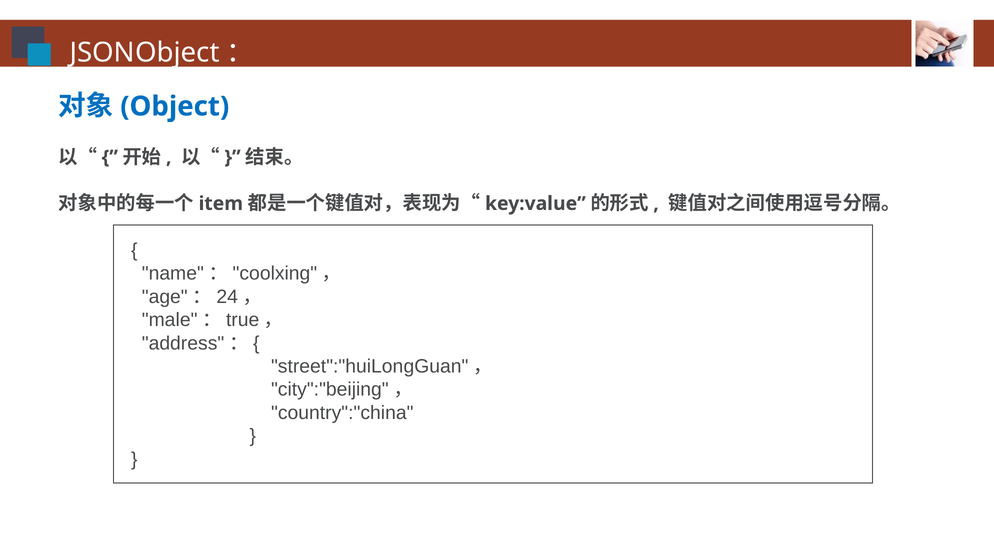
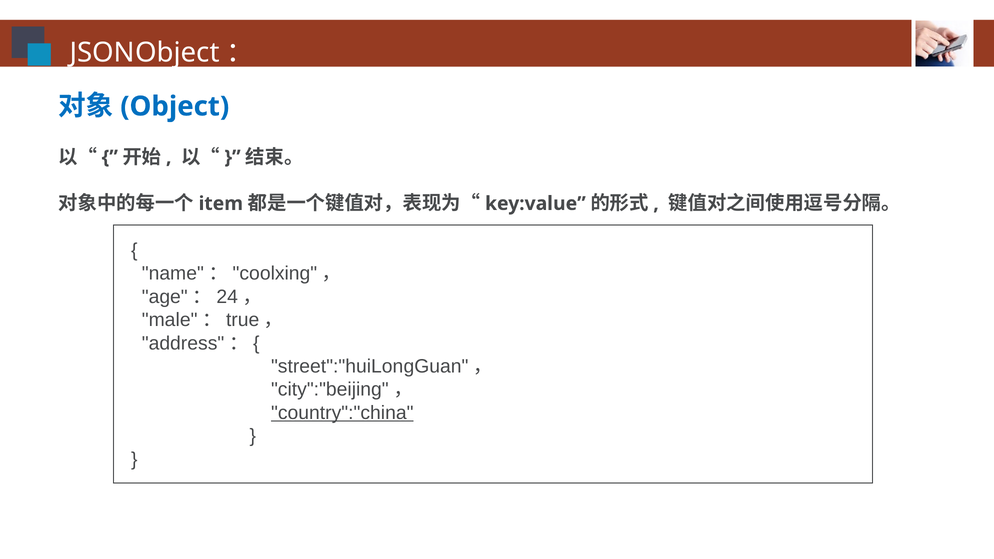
country":"china underline: none -> present (342, 413)
